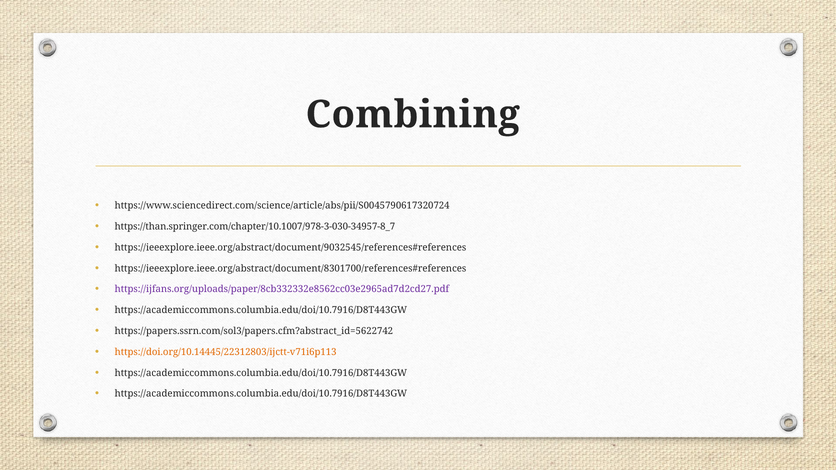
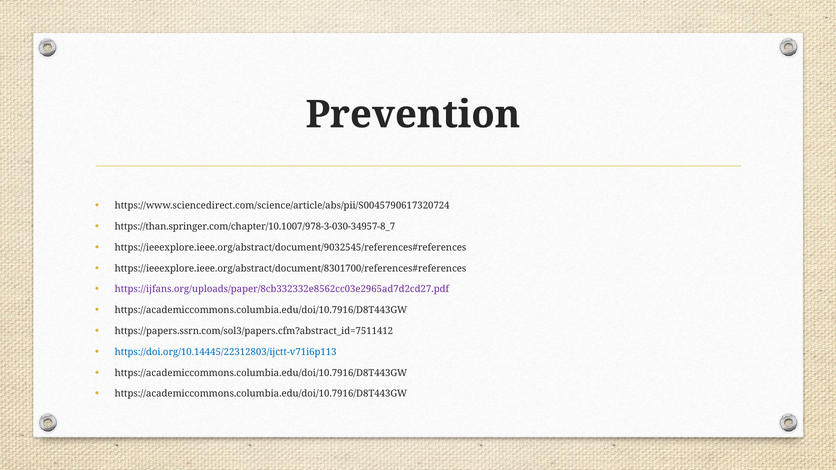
Combining: Combining -> Prevention (413, 115)
https://papers.ssrn.com/sol3/papers.cfm?abstract_id=5622742: https://papers.ssrn.com/sol3/papers.cfm?abstract_id=5622742 -> https://papers.ssrn.com/sol3/papers.cfm?abstract_id=7511412 (254, 331)
https://doi.org/10.14445/22312803/ijctt-v71i6p113 colour: orange -> blue (226, 352)
